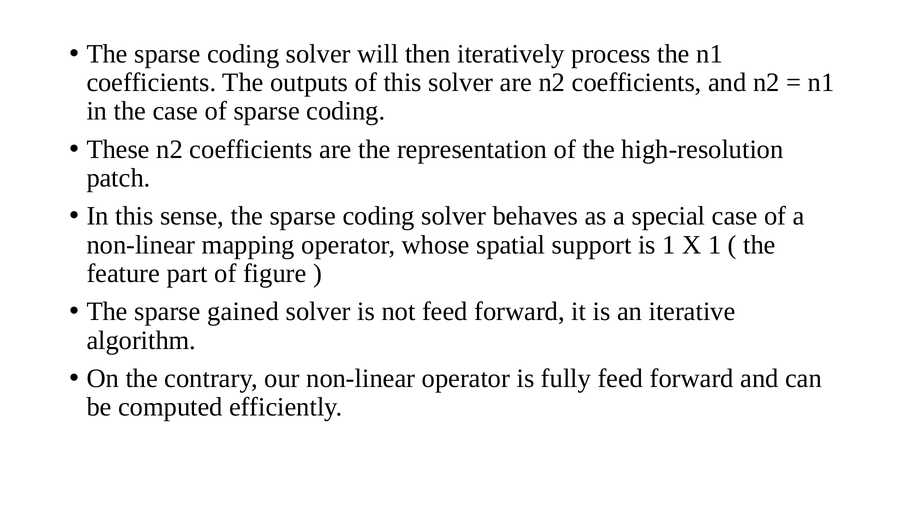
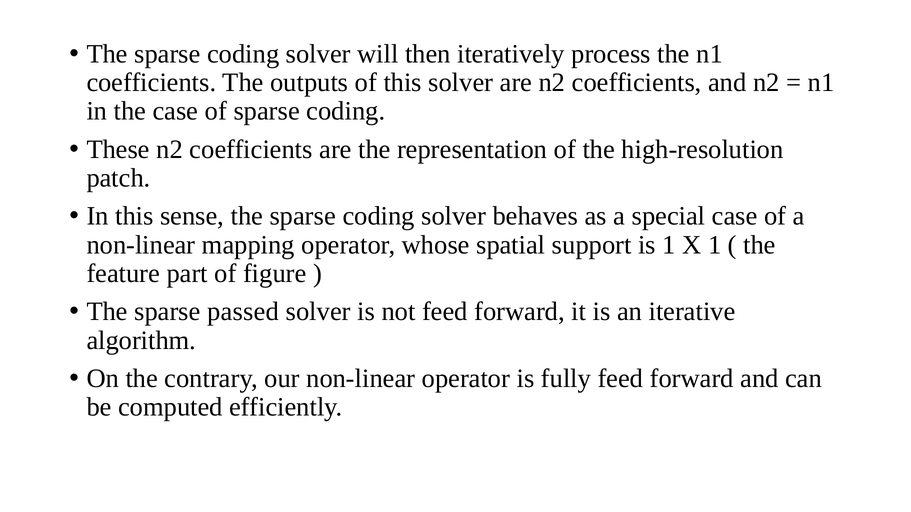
gained: gained -> passed (243, 312)
